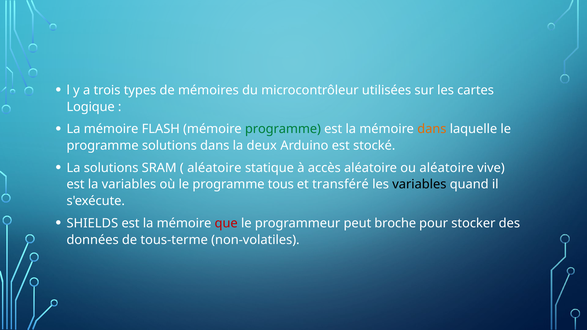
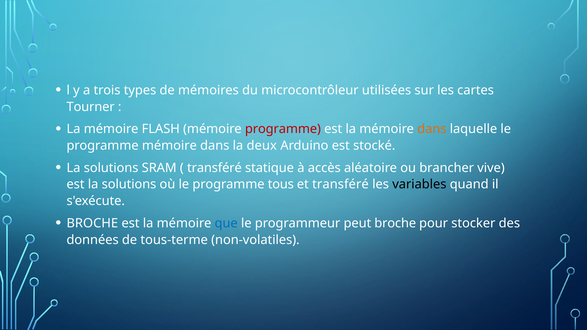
Logique: Logique -> Tourner (91, 107)
programme colour: green -> red (283, 129)
programme solutions: solutions -> mémoire (169, 146)
aléatoire: aléatoire -> transféré (214, 168)
ou aléatoire: aléatoire -> brancher (447, 168)
est la variables: variables -> solutions (129, 185)
SHIELDS: SHIELDS -> BROCHE (92, 223)
que colour: red -> blue (226, 223)
